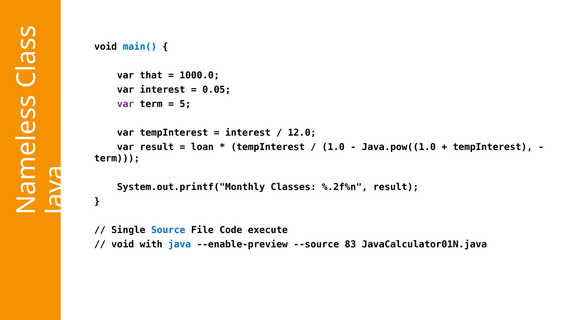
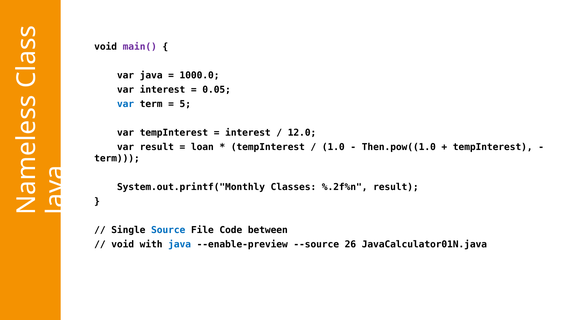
main( colour: blue -> purple (140, 47)
var that: that -> java (151, 75)
var colour: purple -> blue (126, 104)
Java.pow((1.0: Java.pow((1.0 -> Then.pow((1.0 (399, 147)
execute: execute -> between (268, 230)
83: 83 -> 26 (350, 244)
